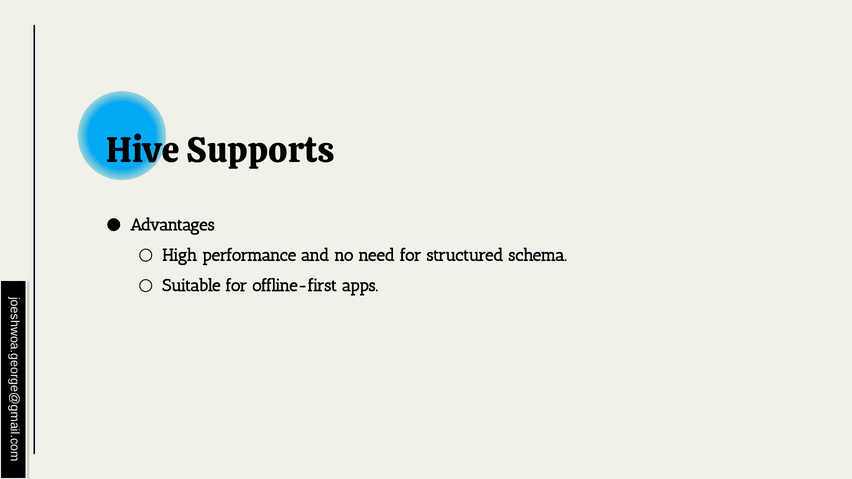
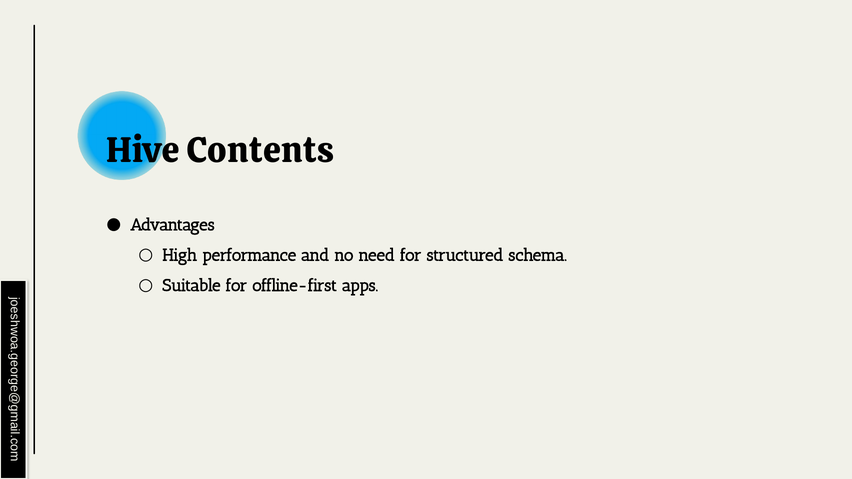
Supports: Supports -> Contents (260, 151)
